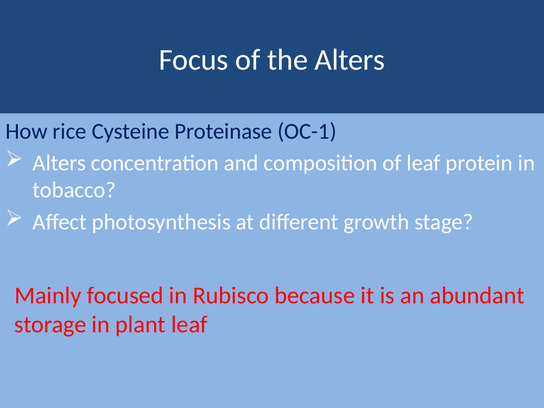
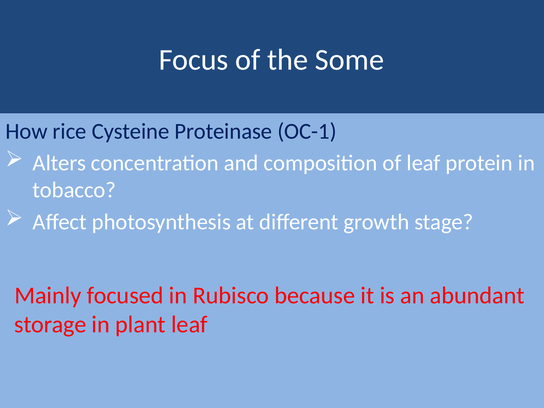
the Alters: Alters -> Some (350, 60)
